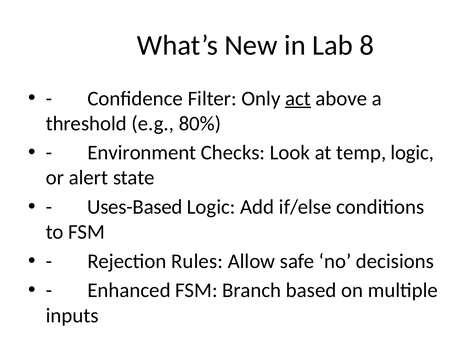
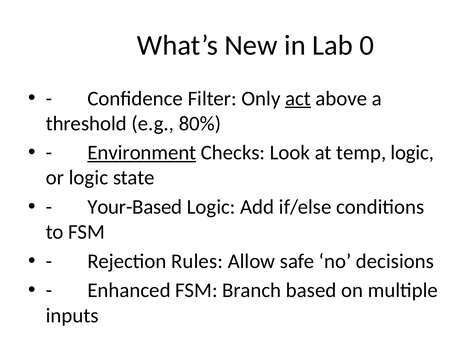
8: 8 -> 0 (367, 45)
Environment underline: none -> present (142, 153)
or alert: alert -> logic (88, 178)
Uses-Based: Uses-Based -> Your-Based (135, 207)
